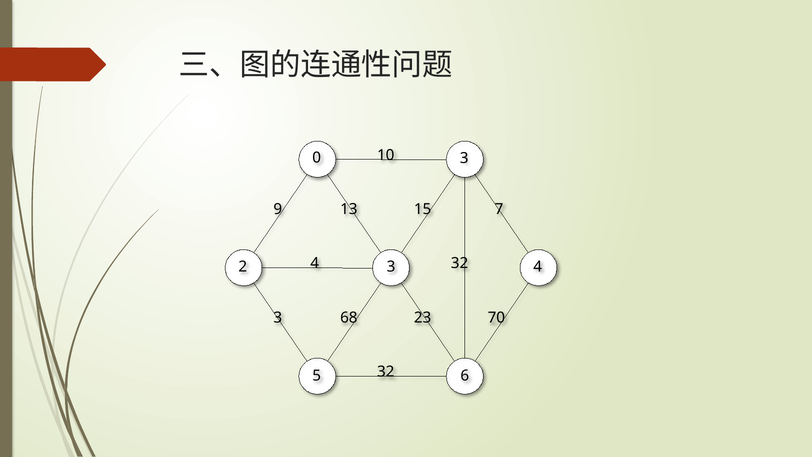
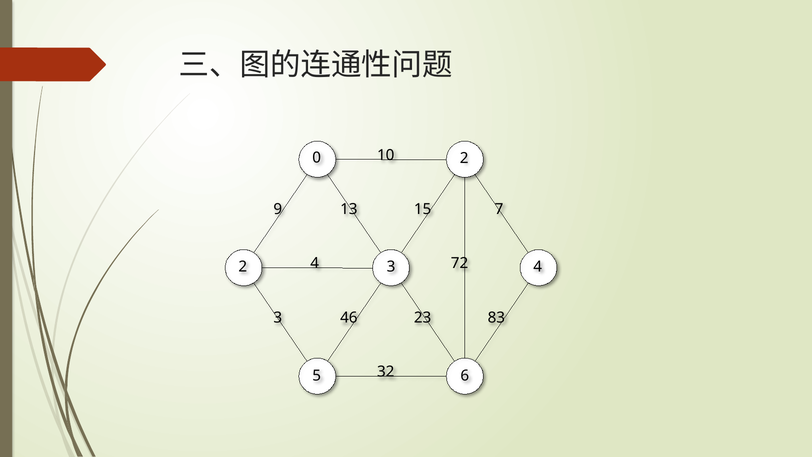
0 3: 3 -> 2 (464, 158)
4 32: 32 -> 72 (460, 263)
68: 68 -> 46 (349, 317)
70: 70 -> 83 (496, 317)
